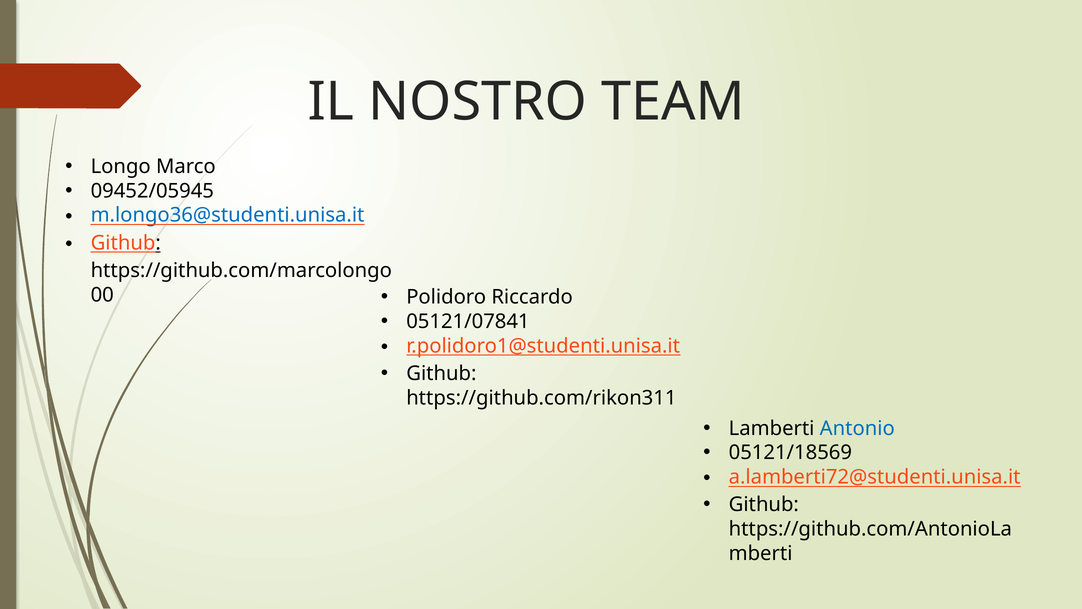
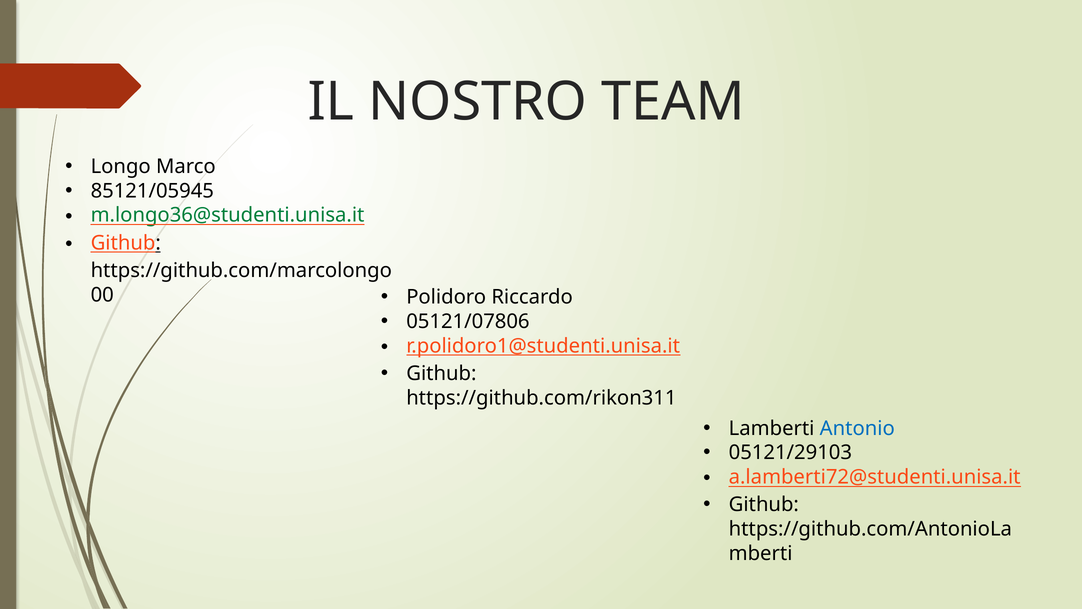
09452/05945: 09452/05945 -> 85121/05945 (152, 191)
m.longo36@studenti.unisa.it colour: blue -> green (228, 215)
05121/07841: 05121/07841 -> 05121/07806 (468, 321)
05121/18569: 05121/18569 -> 05121/29103 (790, 453)
